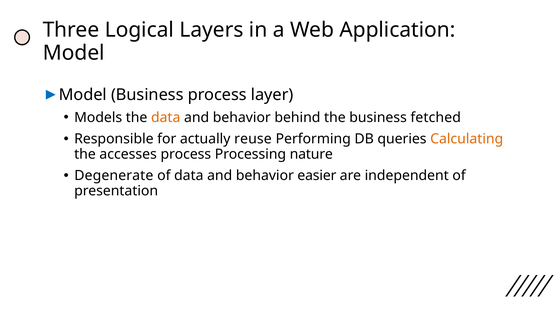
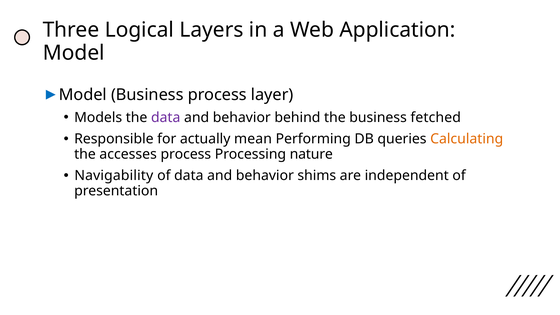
data colour: orange -> purple (166, 117)
reuse: reuse -> mean (253, 139)
Degenerate: Degenerate -> Navigability (114, 176)
easier: easier -> shims (317, 176)
